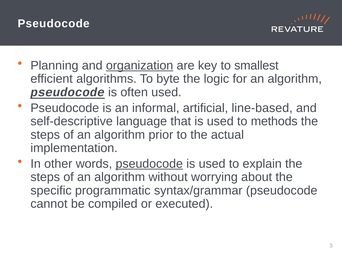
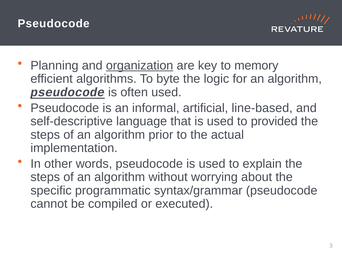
smallest: smallest -> memory (256, 65)
methods: methods -> provided (274, 121)
pseudocode underline: present -> none (149, 163)
